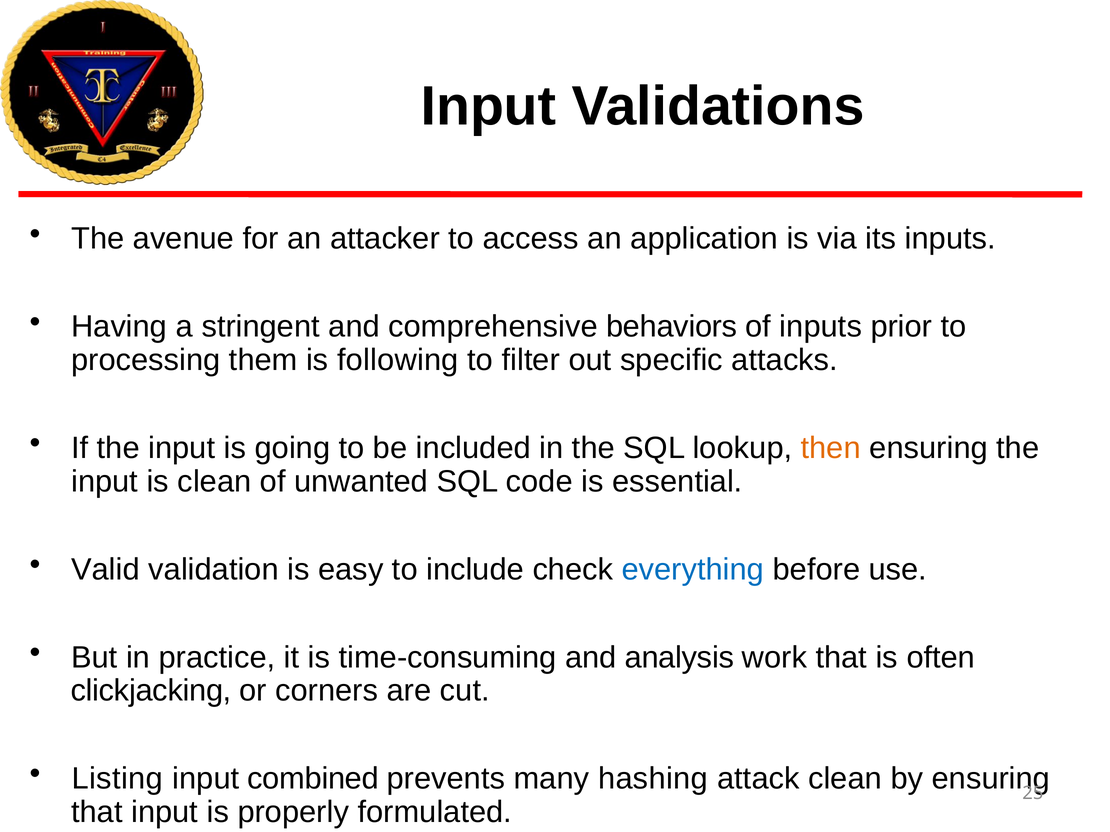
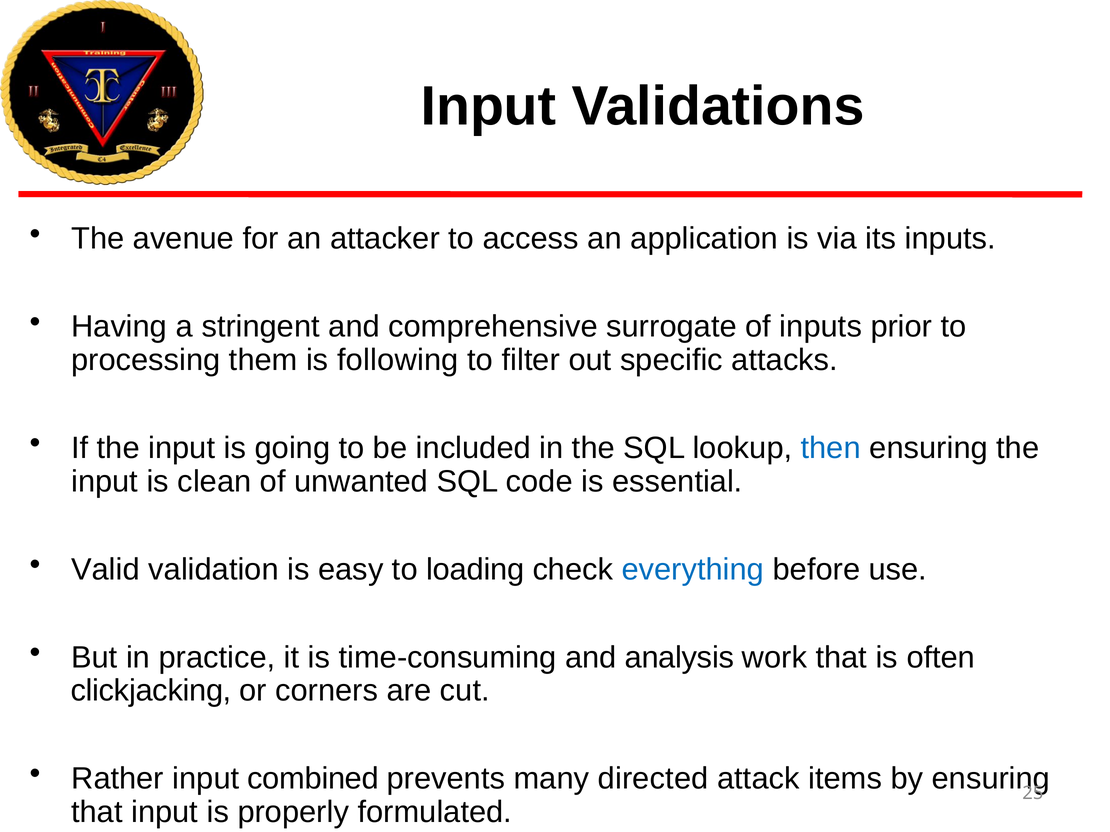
behaviors: behaviors -> surrogate (672, 327)
then colour: orange -> blue (831, 448)
include: include -> loading (475, 570)
Listing: Listing -> Rather (117, 779)
hashing: hashing -> directed (653, 779)
attack clean: clean -> items (845, 779)
